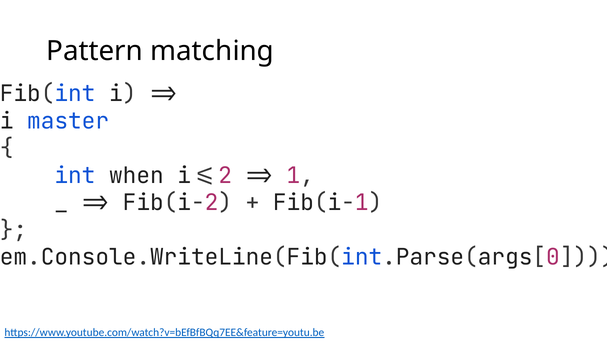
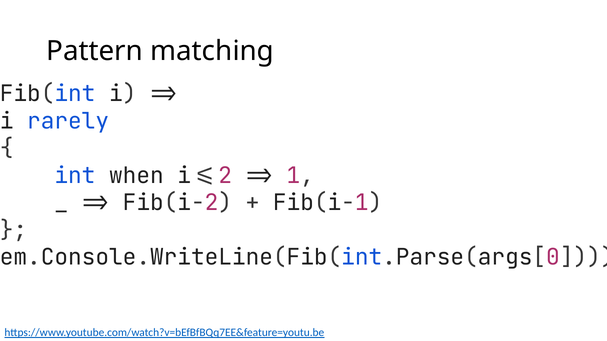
master: master -> rarely (68, 121)
